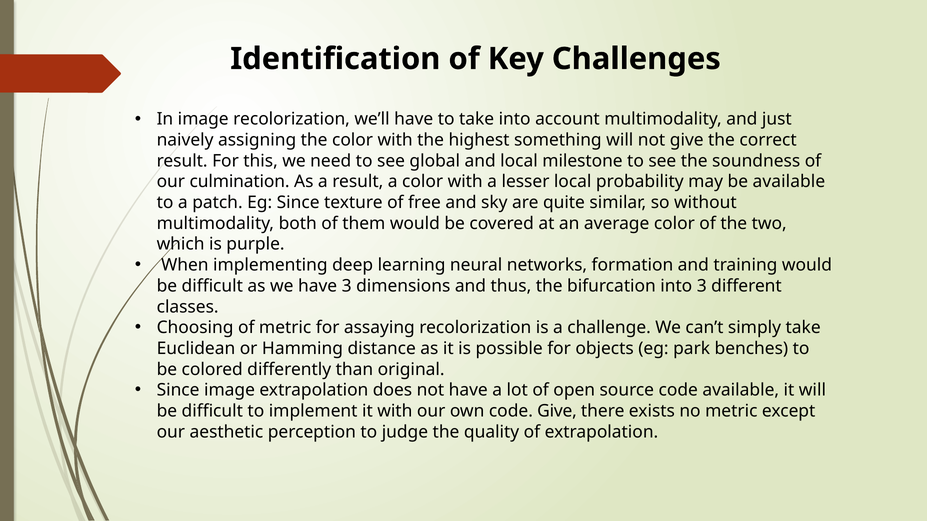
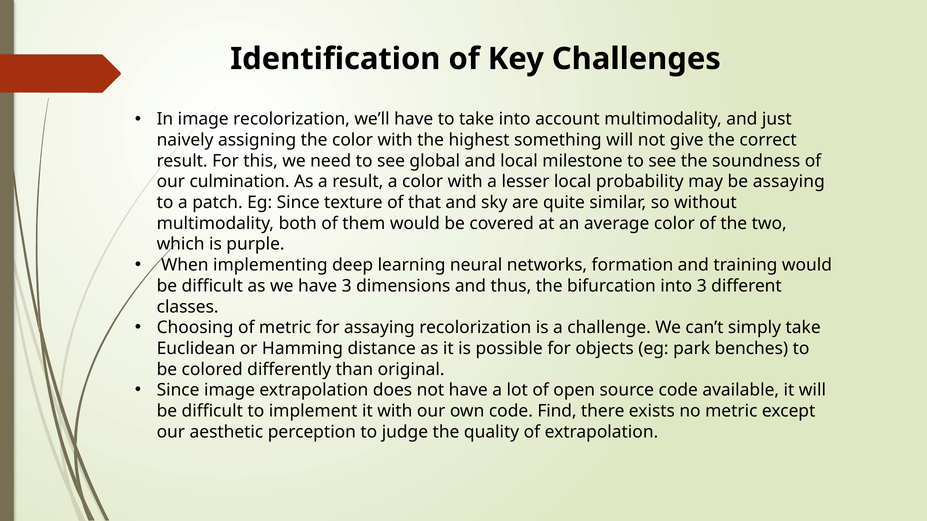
be available: available -> assaying (789, 182)
free: free -> that (425, 203)
code Give: Give -> Find (557, 411)
